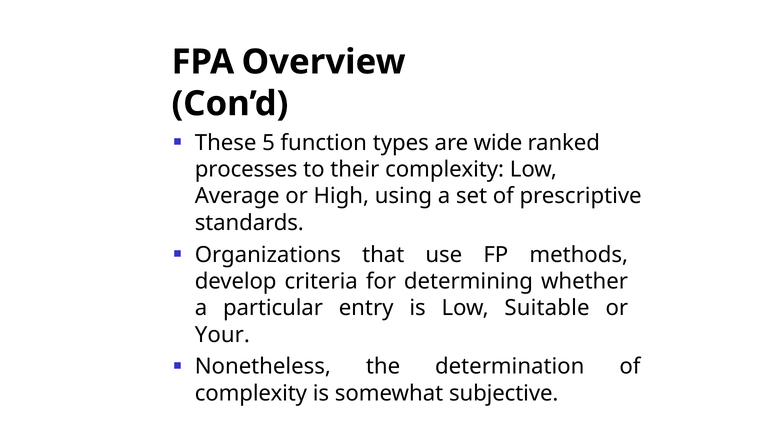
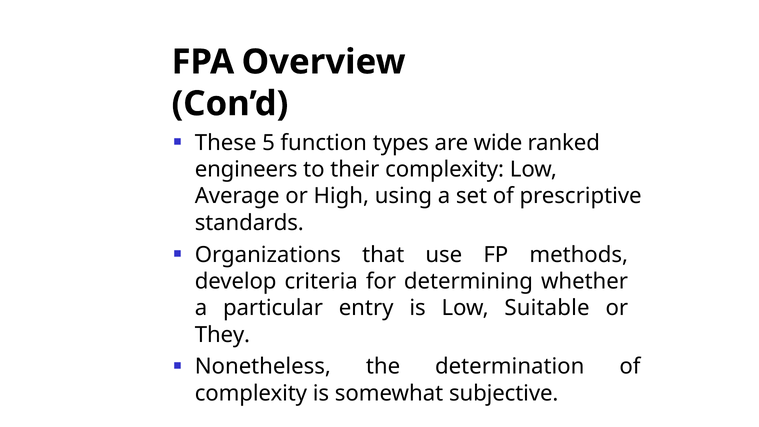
processes: processes -> engineers (246, 169)
Your: Your -> They (222, 335)
